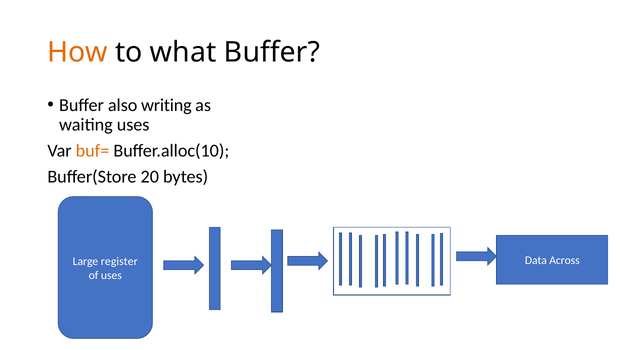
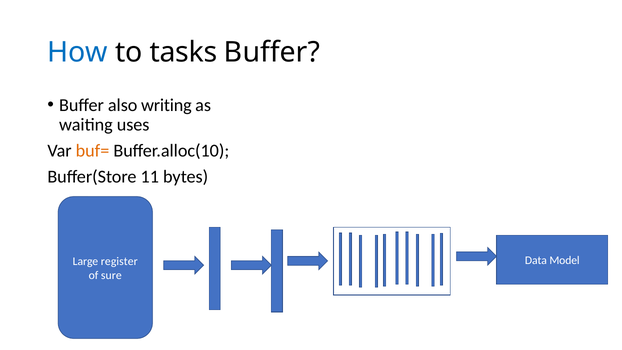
How colour: orange -> blue (78, 52)
what: what -> tasks (183, 52)
20: 20 -> 11 (150, 177)
Across: Across -> Model (565, 260)
of uses: uses -> sure (111, 275)
